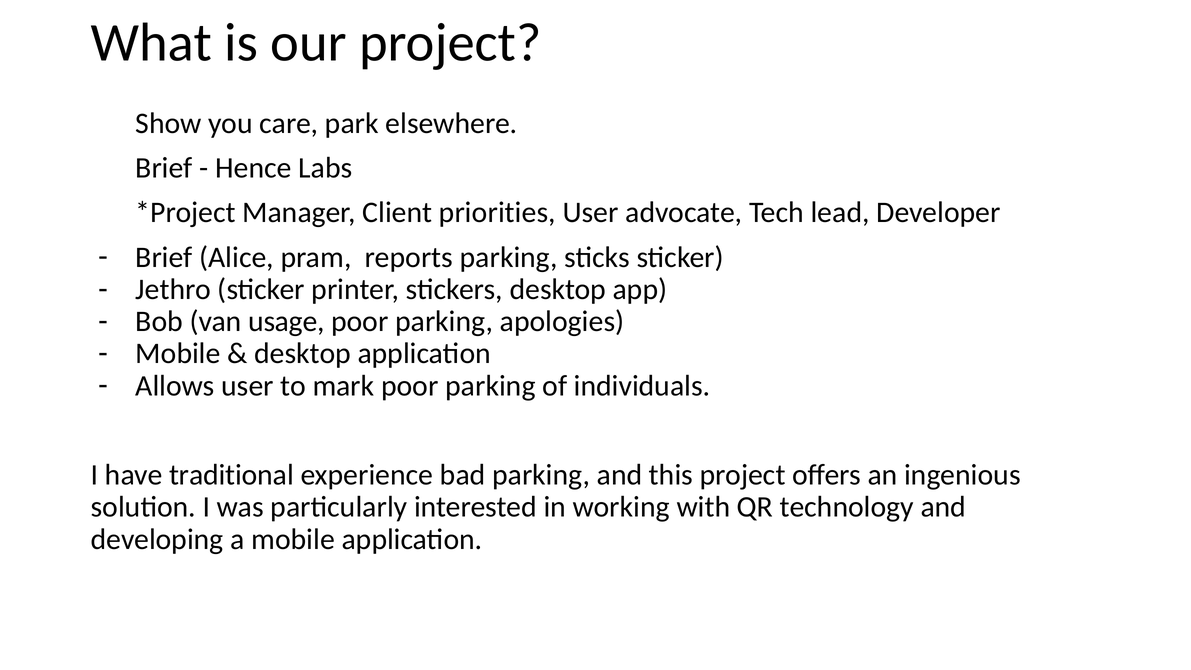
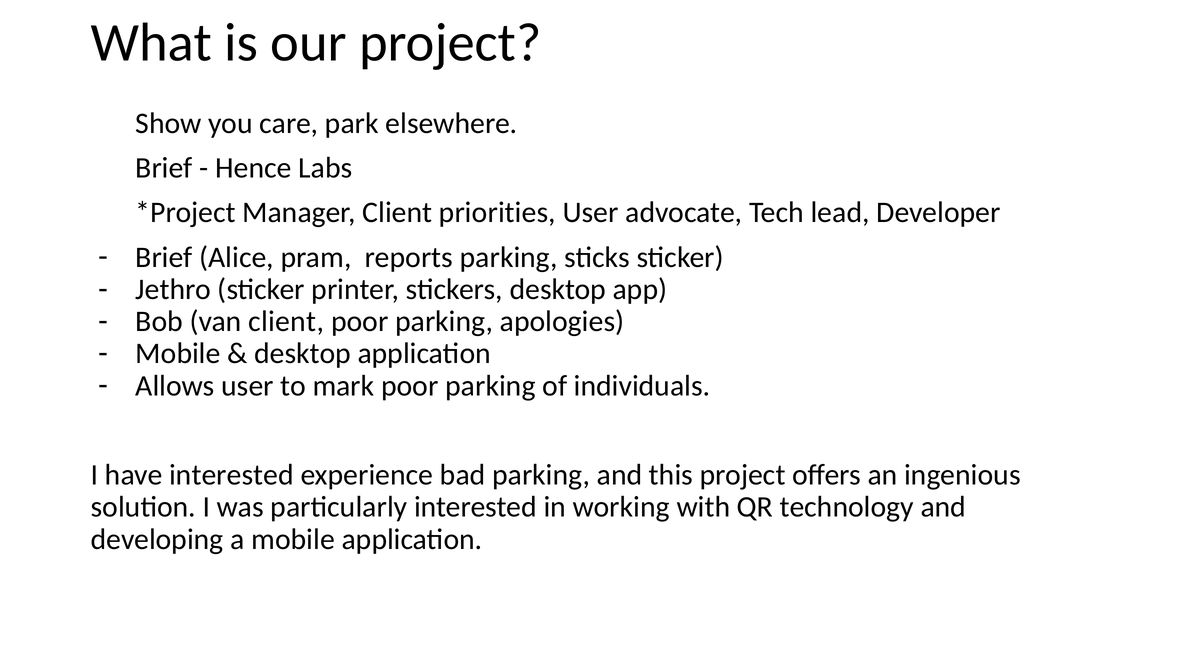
van usage: usage -> client (286, 321)
have traditional: traditional -> interested (231, 475)
